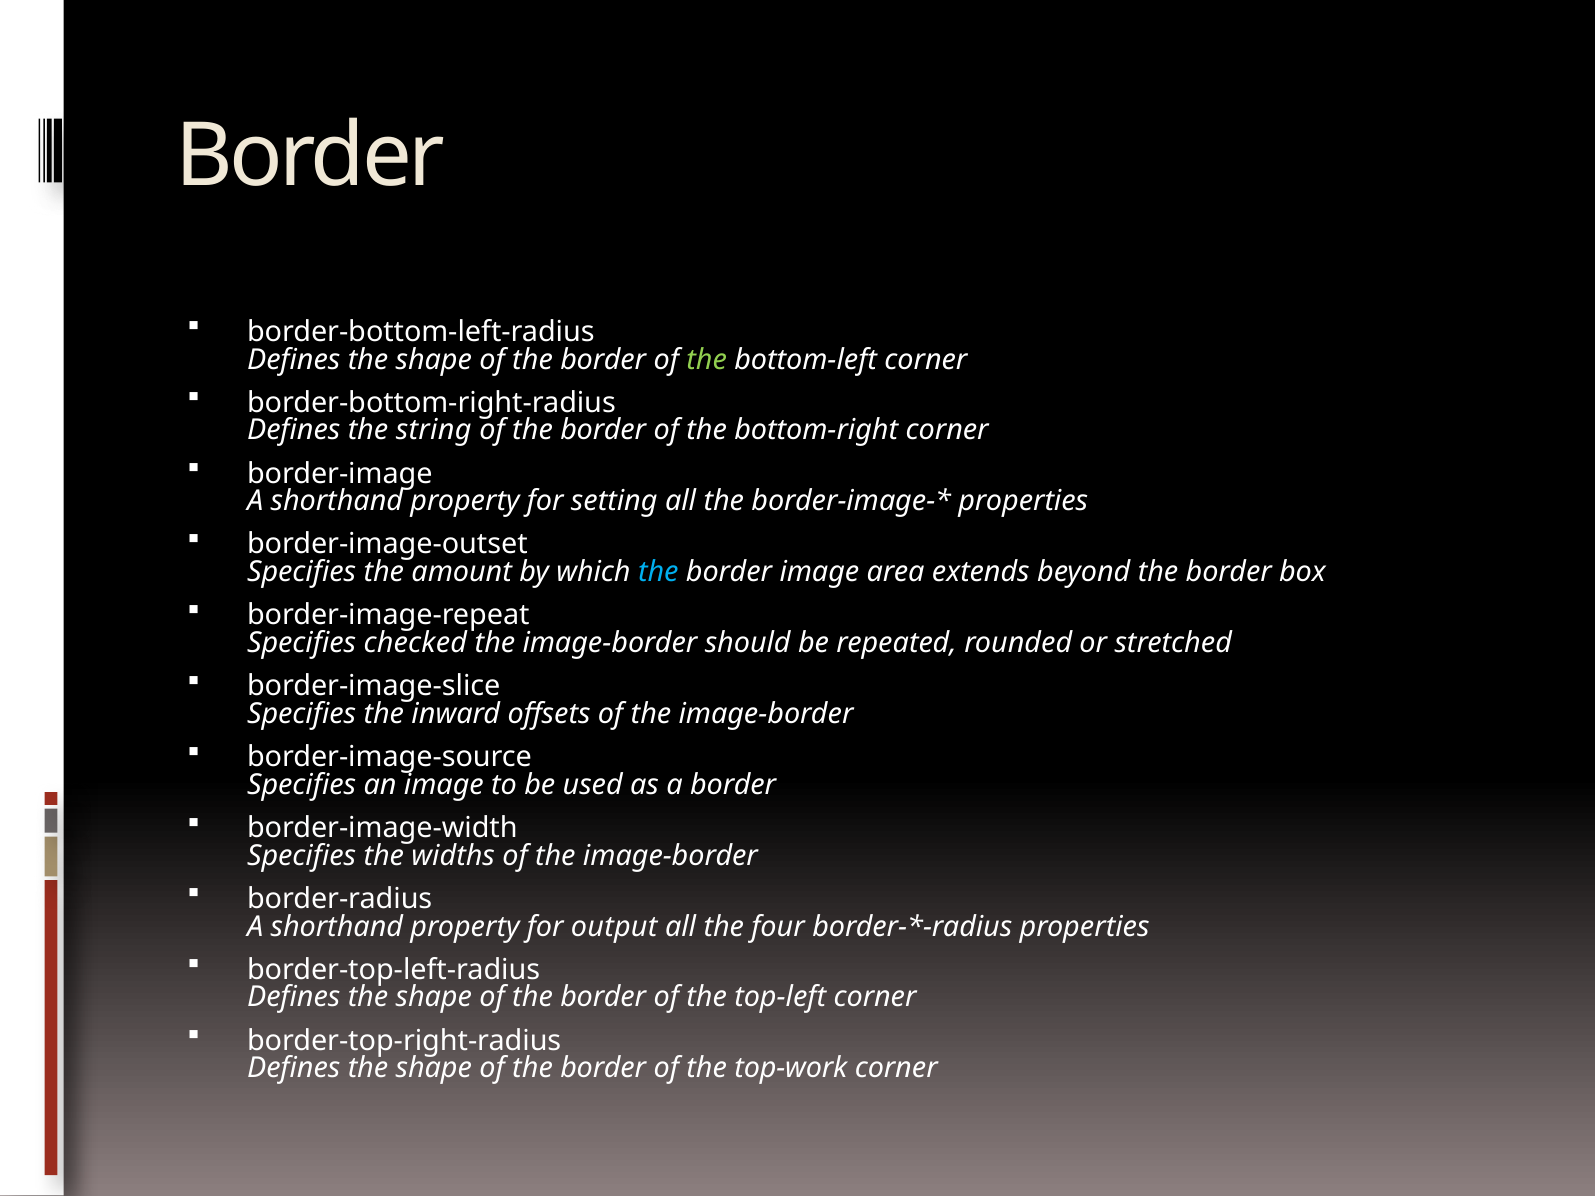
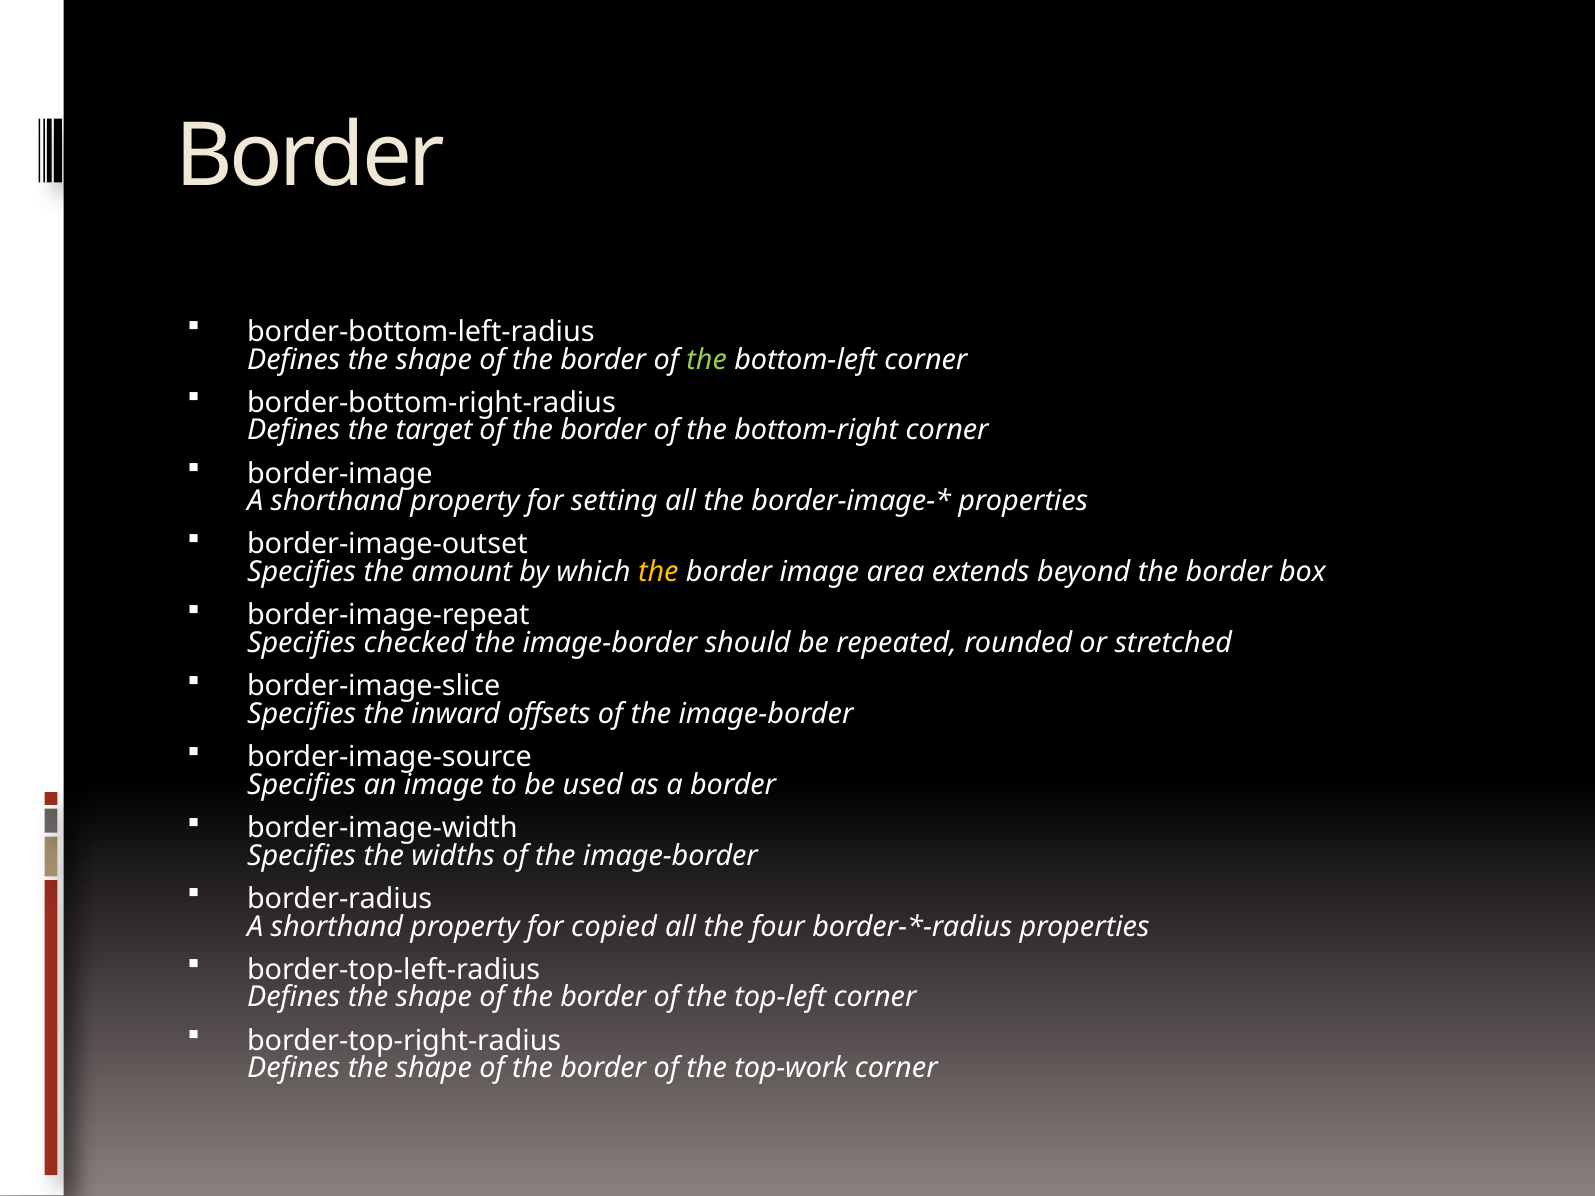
string: string -> target (434, 430)
the colour: light blue -> yellow (658, 572)
output: output -> copied (614, 927)
